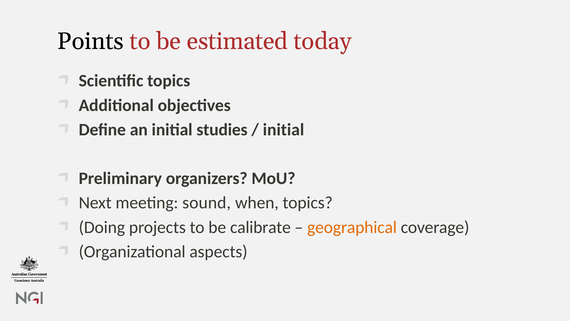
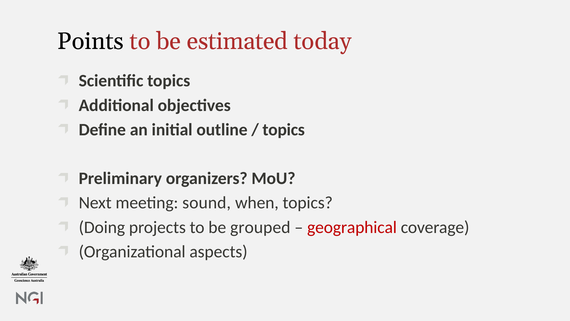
studies: studies -> outline (222, 130)
initial: initial -> topics (284, 130)
calibrate: calibrate -> grouped (260, 227)
geographical colour: orange -> red (352, 227)
